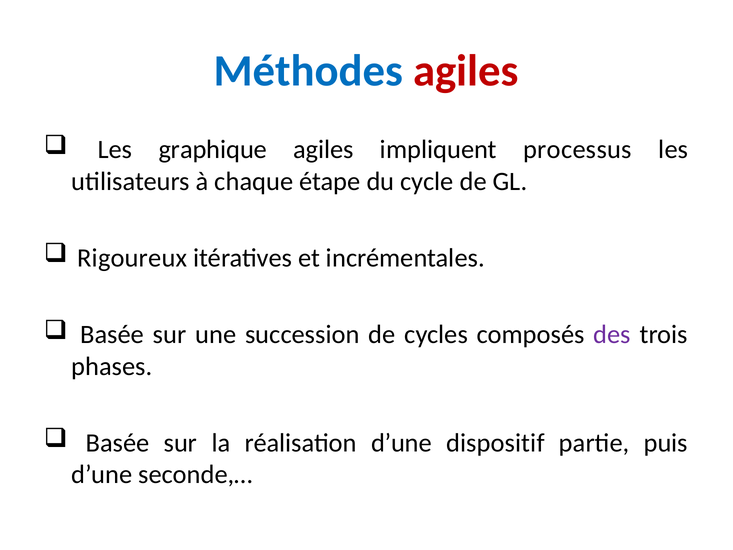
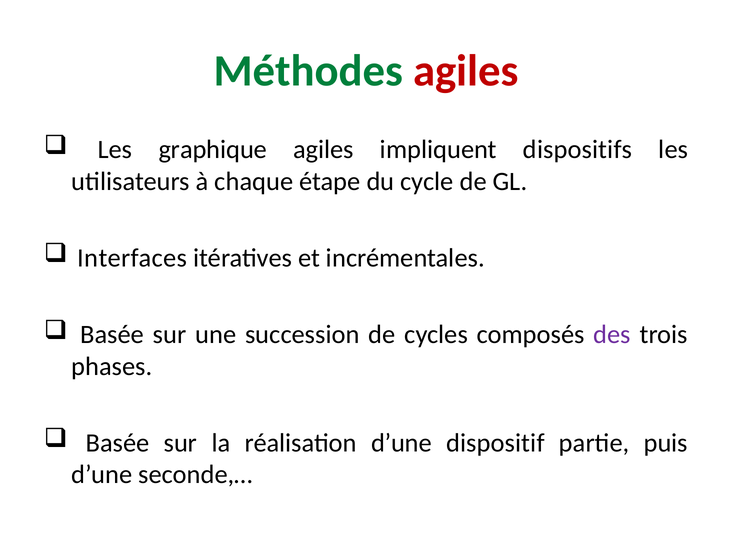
Méthodes colour: blue -> green (308, 71)
processus: processus -> dispositifs (578, 150)
Rigoureux: Rigoureux -> Interfaces (132, 258)
